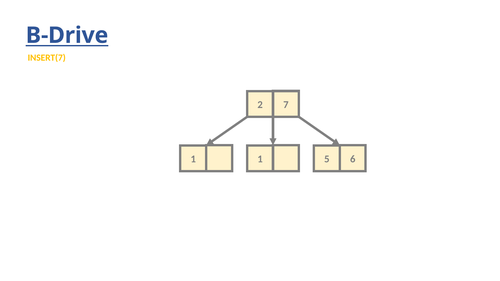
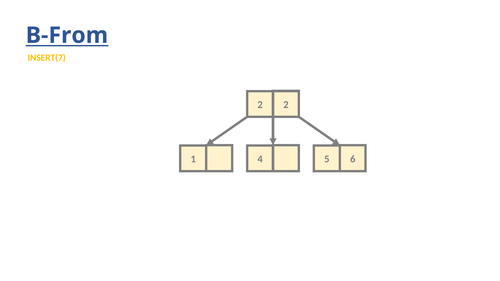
B-Drive: B-Drive -> B-From (67, 35)
2 7: 7 -> 2 (286, 105)
1 1: 1 -> 4 (260, 159)
